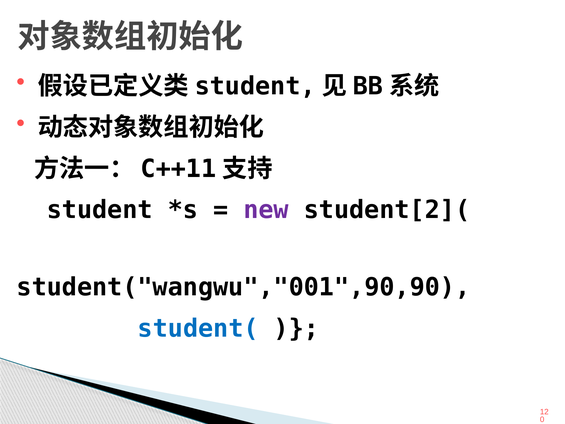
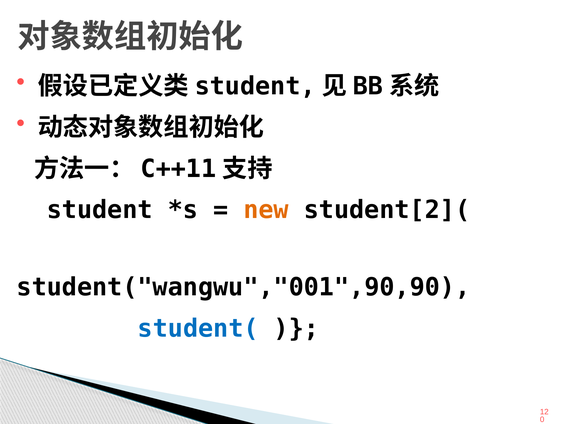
new colour: purple -> orange (266, 210)
